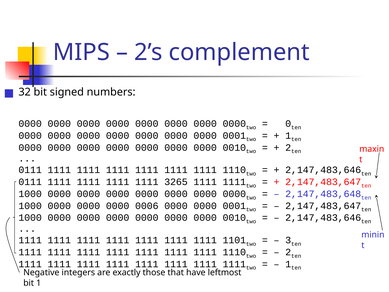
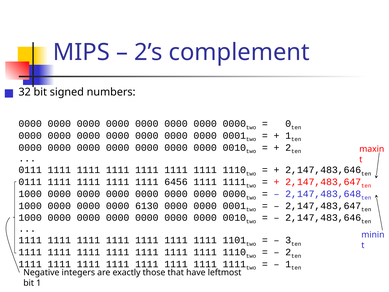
3265: 3265 -> 6456 (176, 182)
0006: 0006 -> 6130 (147, 206)
